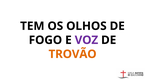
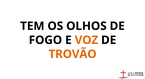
VOZ colour: purple -> orange (86, 40)
